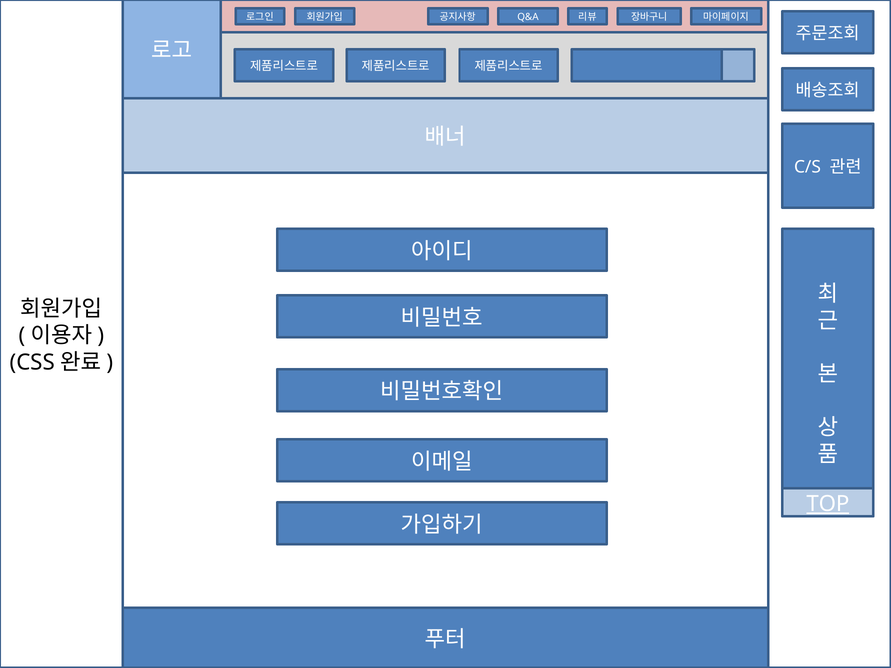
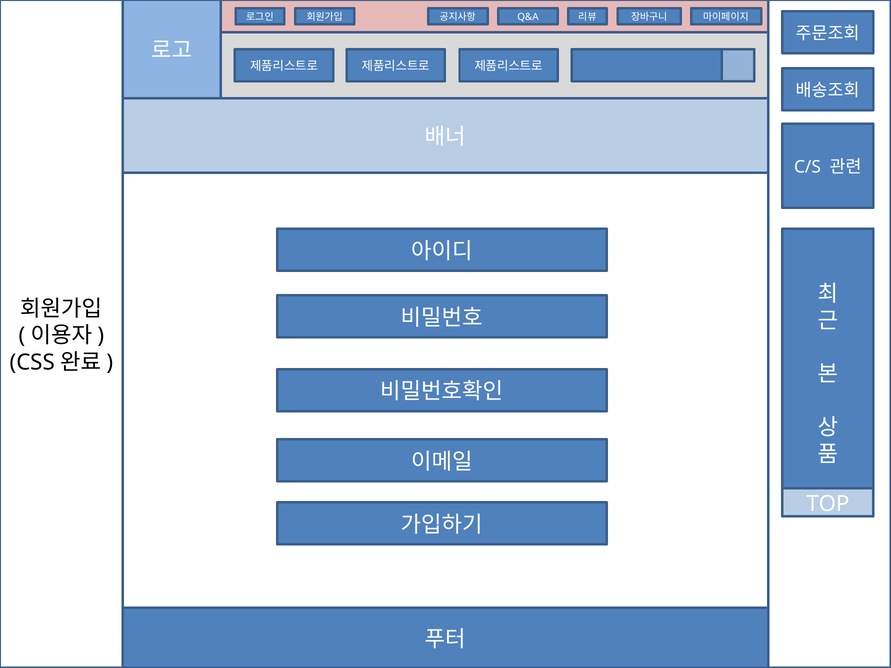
TOP underline: present -> none (828, 504)
